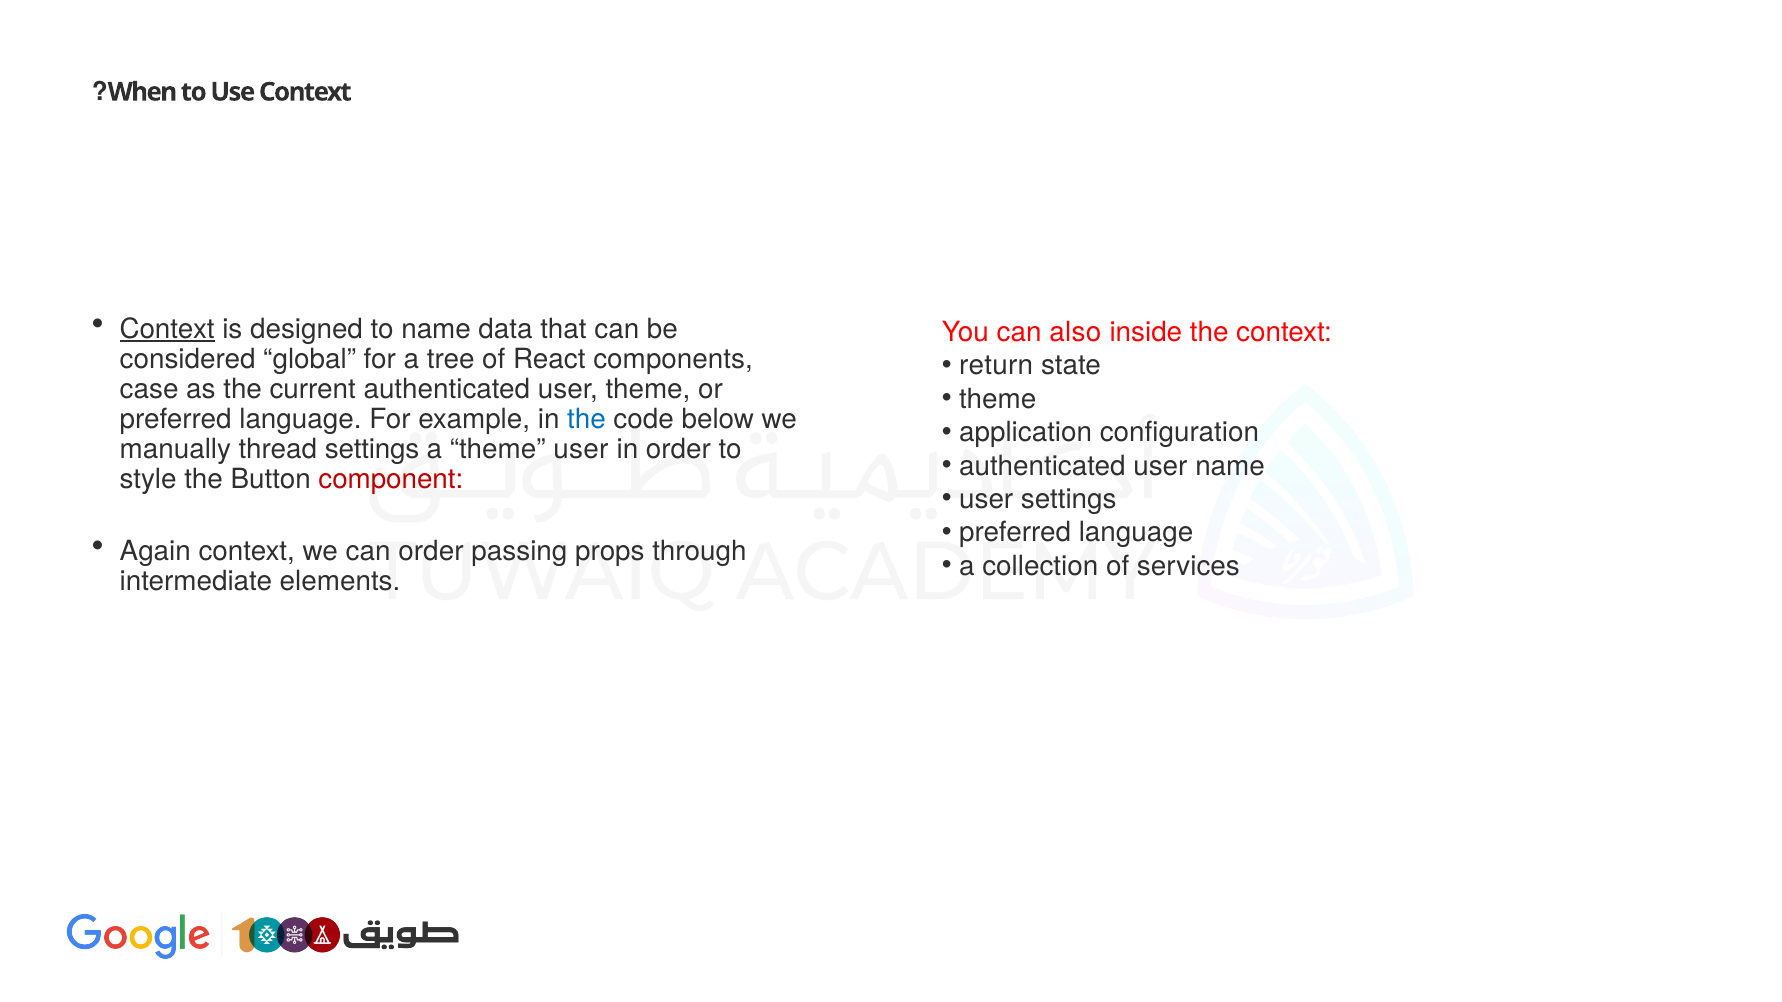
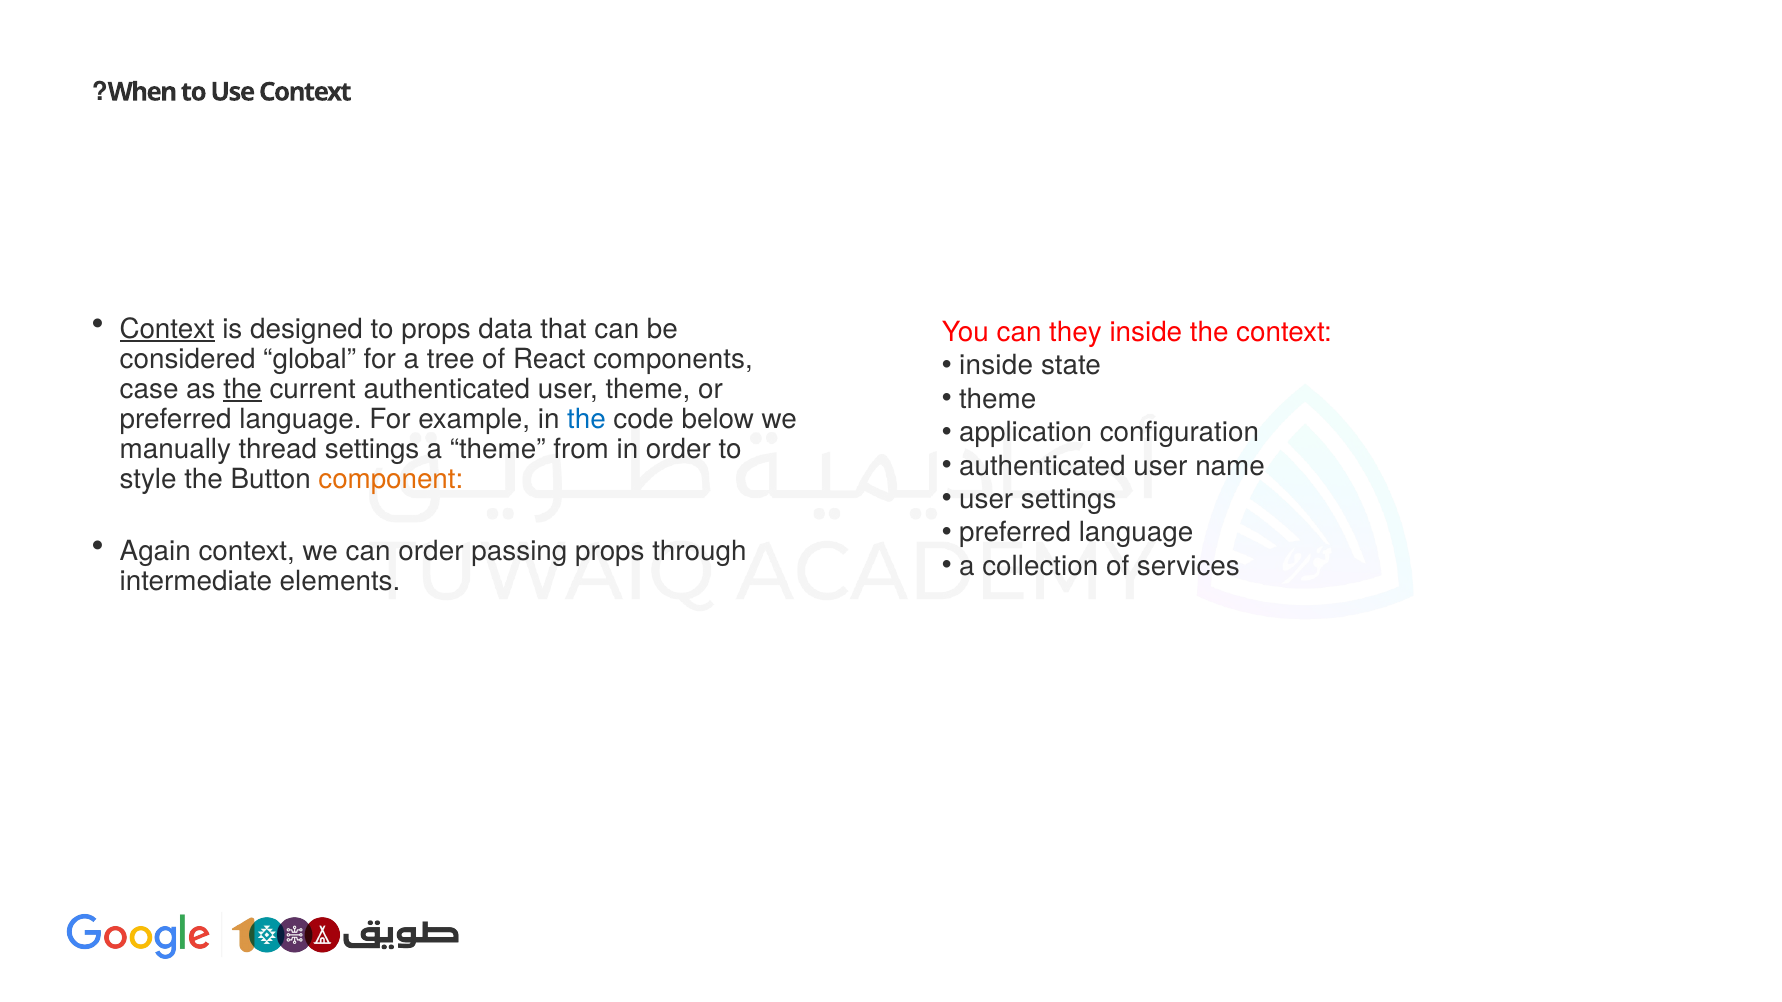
to name: name -> props (436, 329)
also: also -> they (1076, 332)
return: return -> inside (996, 366)
the underline: none -> present (243, 389)
theme user: user -> from (581, 449)
component colour: red -> orange (391, 479)
